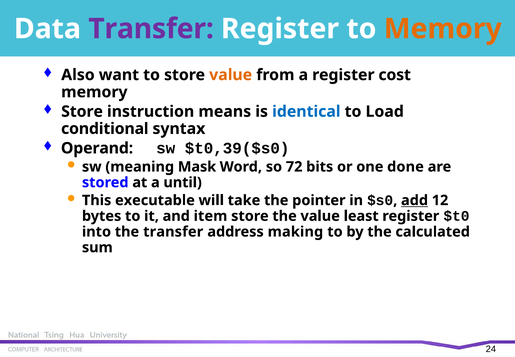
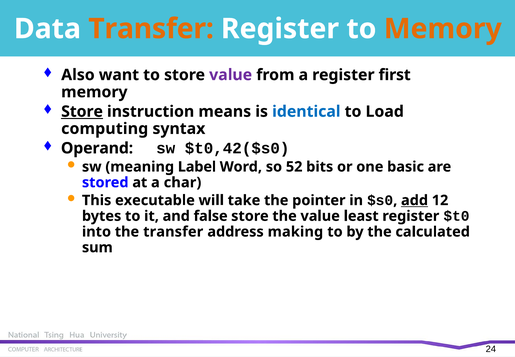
Transfer colour: purple -> orange (151, 29)
value colour: orange -> purple (231, 75)
cost: cost -> first (395, 75)
Store underline: none -> present (82, 111)
conditional: conditional -> computing (105, 129)
$t0,39($s0: $t0,39($s0 -> $t0,42($s0 (237, 148)
Mask: Mask -> Label (197, 167)
72: 72 -> 52 (294, 167)
done: done -> basic (406, 167)
until: until -> char (183, 182)
item: item -> false (211, 216)
